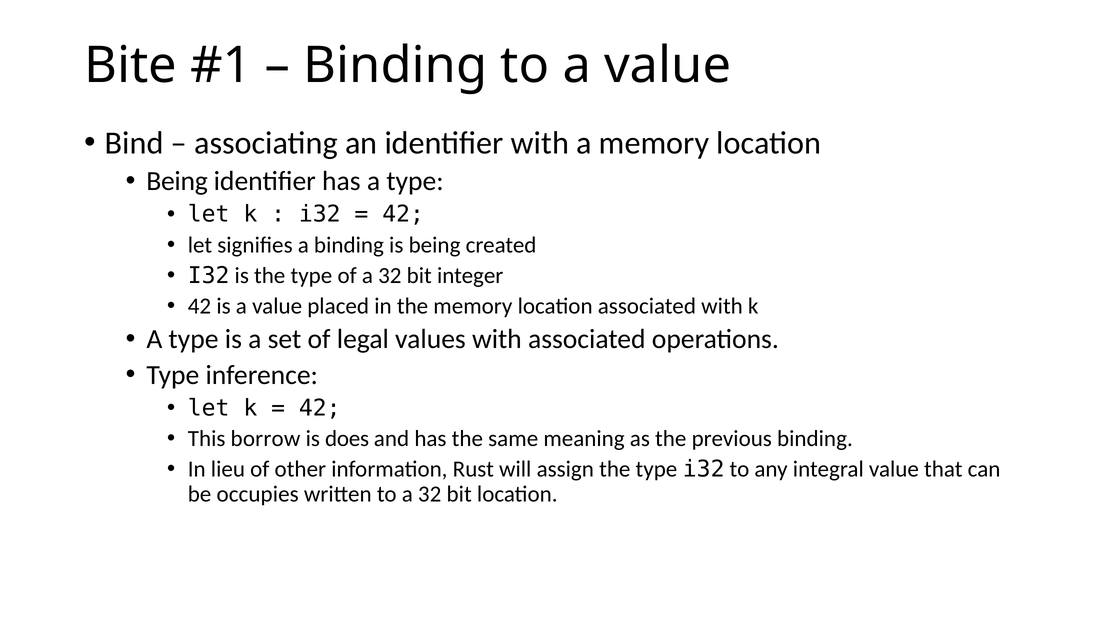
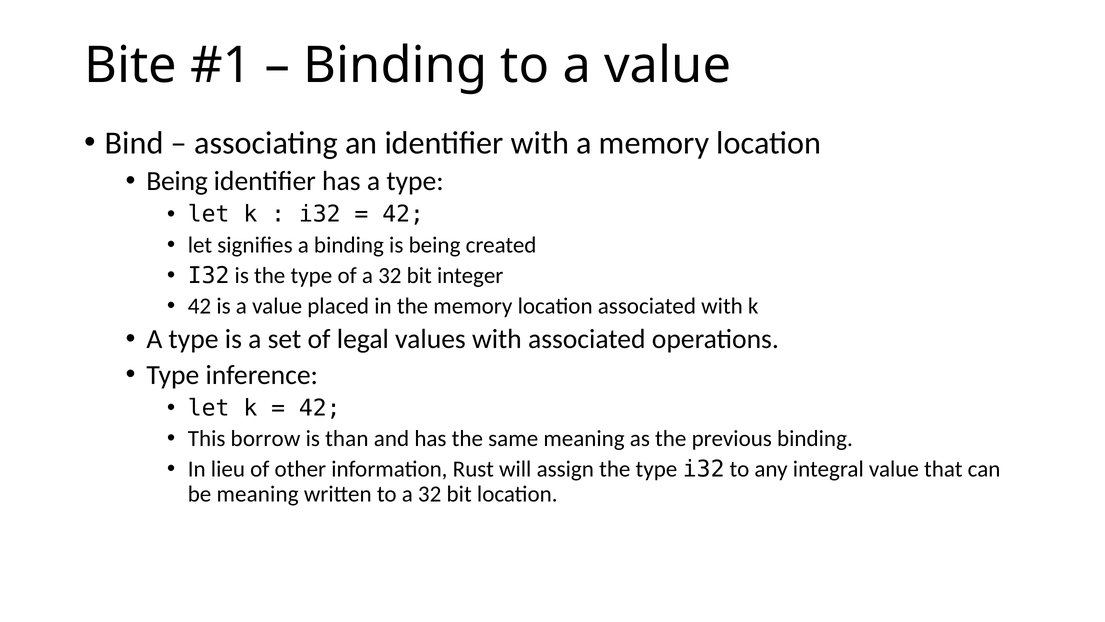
does: does -> than (347, 438)
be occupies: occupies -> meaning (258, 494)
